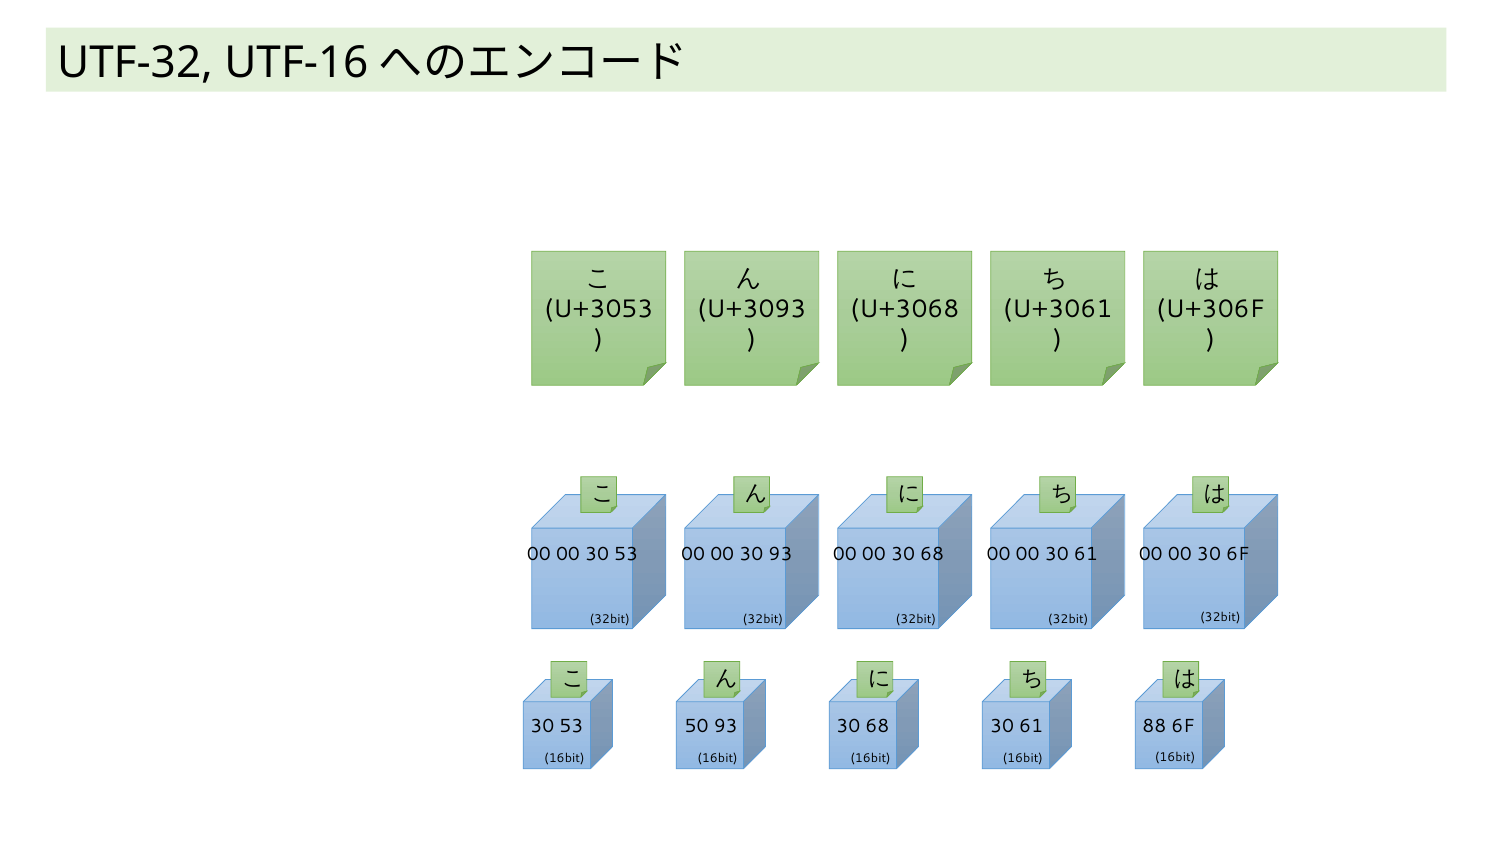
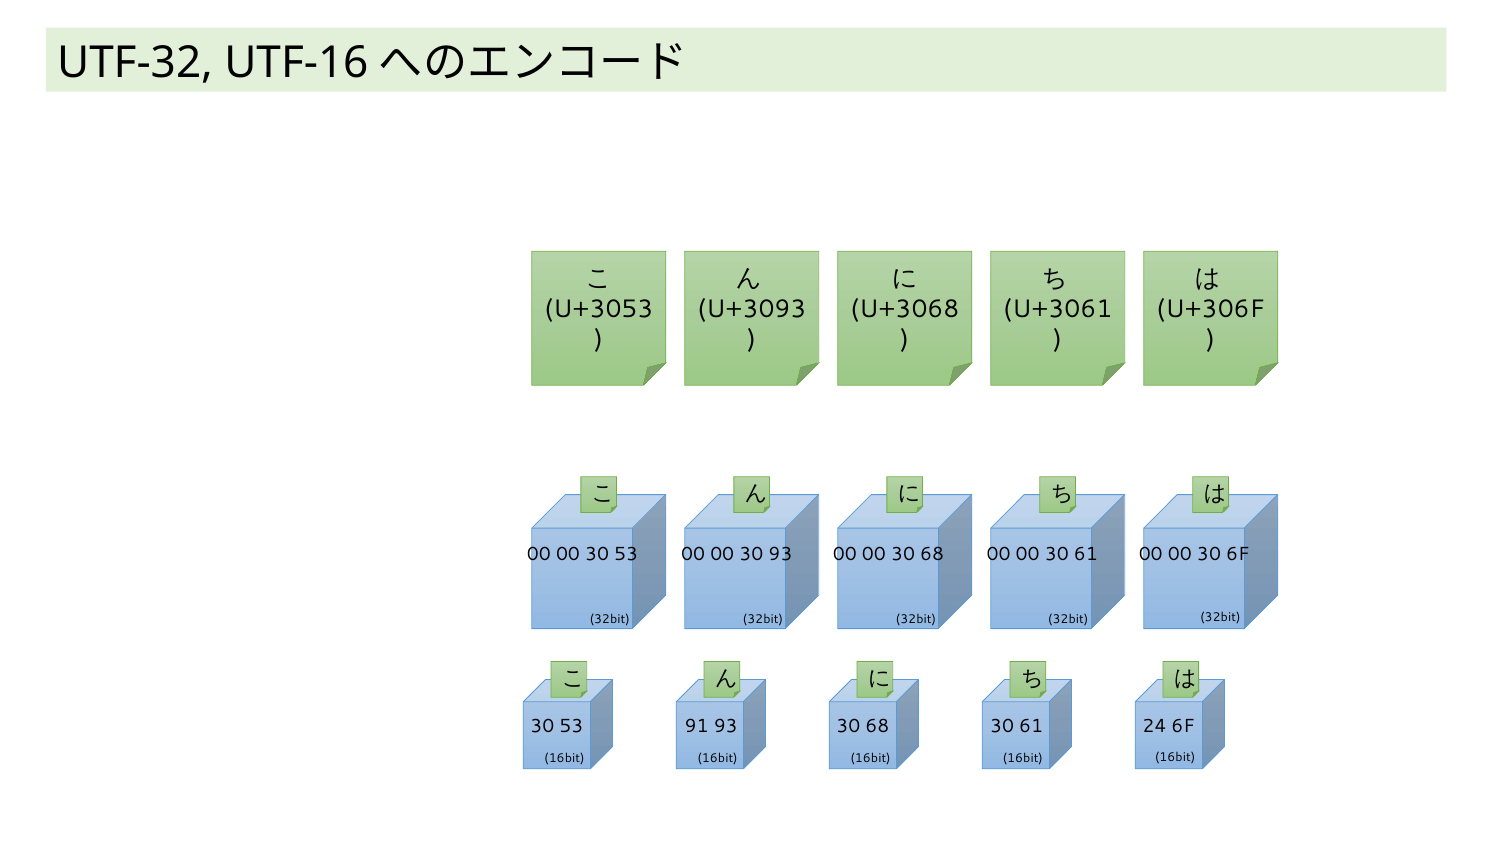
50: 50 -> 91 (697, 725)
88: 88 -> 24 (1154, 725)
